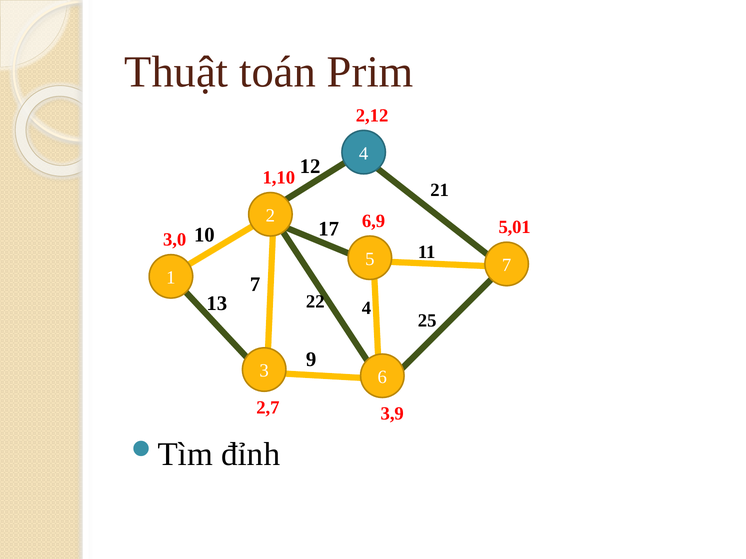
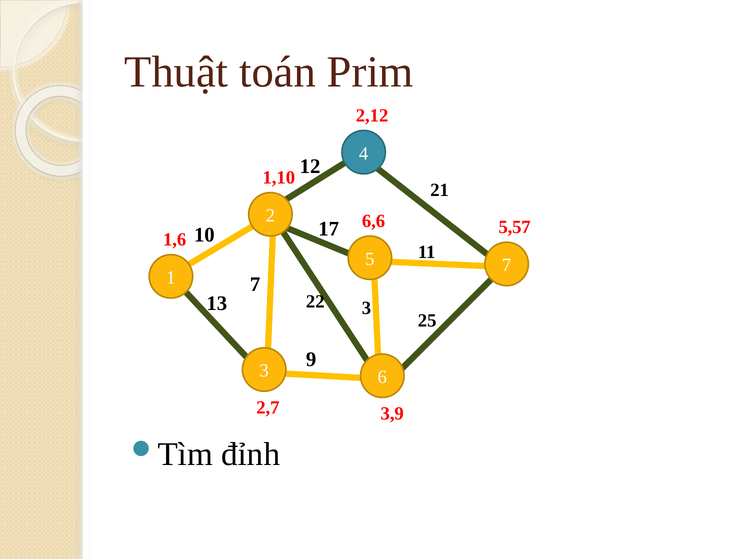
6,9: 6,9 -> 6,6 (374, 221)
5,01: 5,01 -> 5,57 (515, 228)
3,0: 3,0 -> 1,6 (175, 240)
22 4: 4 -> 3 (367, 308)
